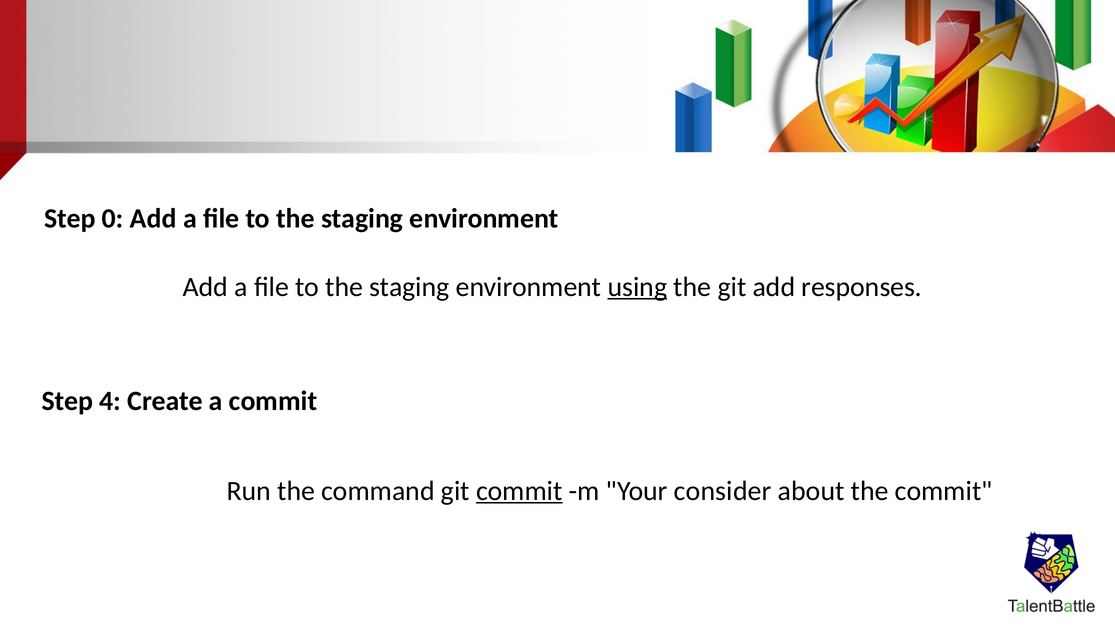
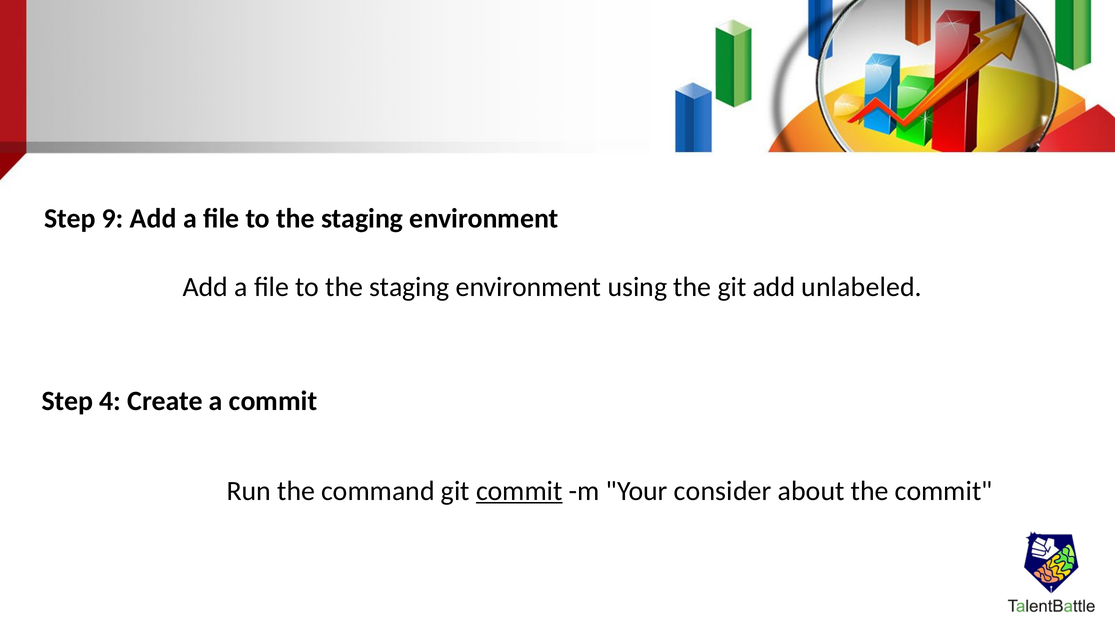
0: 0 -> 9 (113, 219)
using underline: present -> none (637, 287)
responses: responses -> unlabeled (862, 287)
